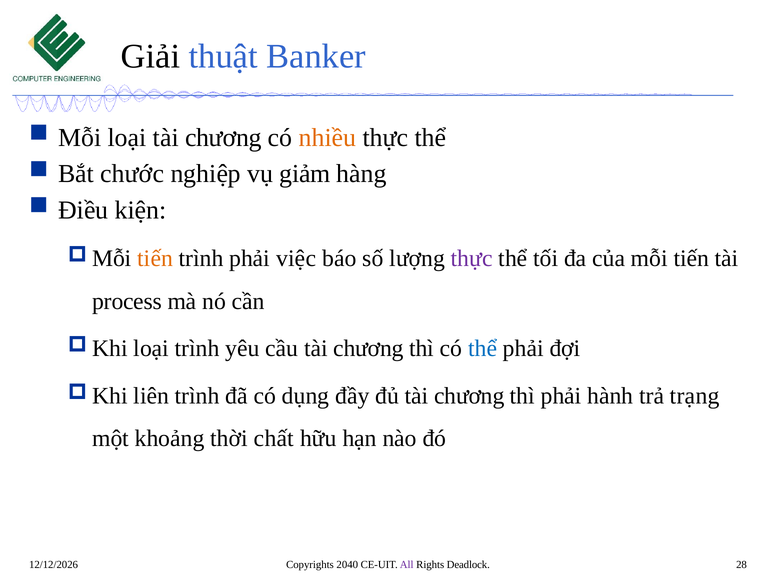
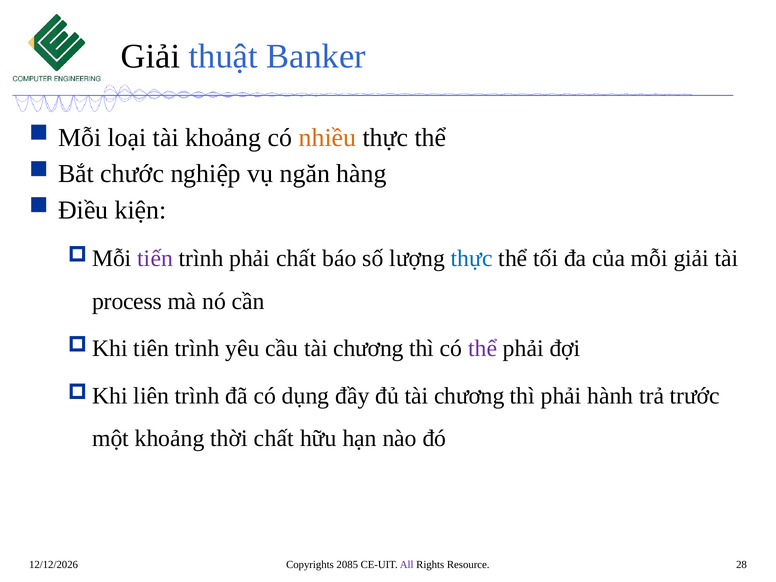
loại tài chương: chương -> khoảng (223, 138)
giảm: giảm -> ngăn (305, 174)
tiến colour: orange -> purple (155, 259)
phải việc: việc -> chất (296, 259)
thực colour: purple -> blue (472, 259)
mỗi tiến: tiến -> giải (691, 259)
loại: loại -> tiên (151, 349)
thể colour: blue -> purple (483, 349)
trạng: trạng -> trước (695, 396)
2040: 2040 -> 2085 (347, 565)
Deadlock: Deadlock -> Resource (468, 565)
